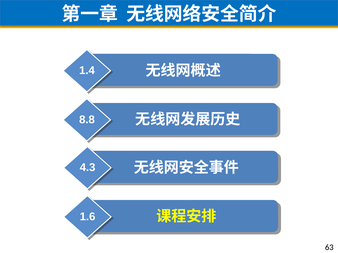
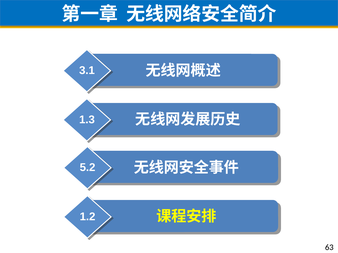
1.4: 1.4 -> 3.1 (87, 71)
8.8: 8.8 -> 1.3 (87, 120)
4.3: 4.3 -> 5.2 (88, 168)
1.6: 1.6 -> 1.2 (88, 217)
